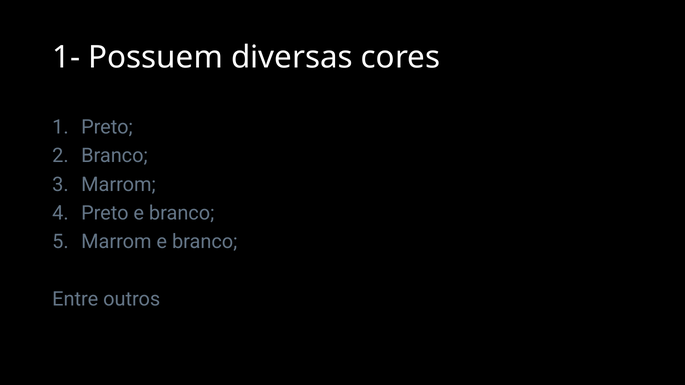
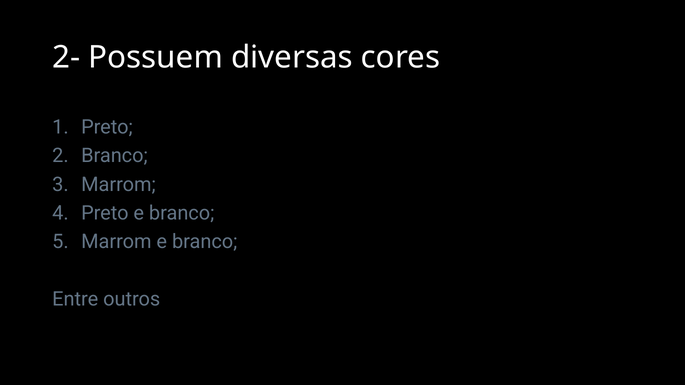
1-: 1- -> 2- (66, 58)
